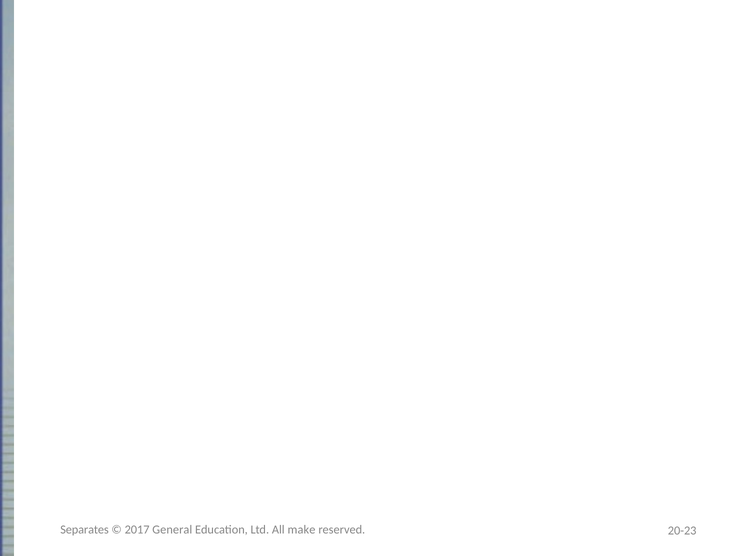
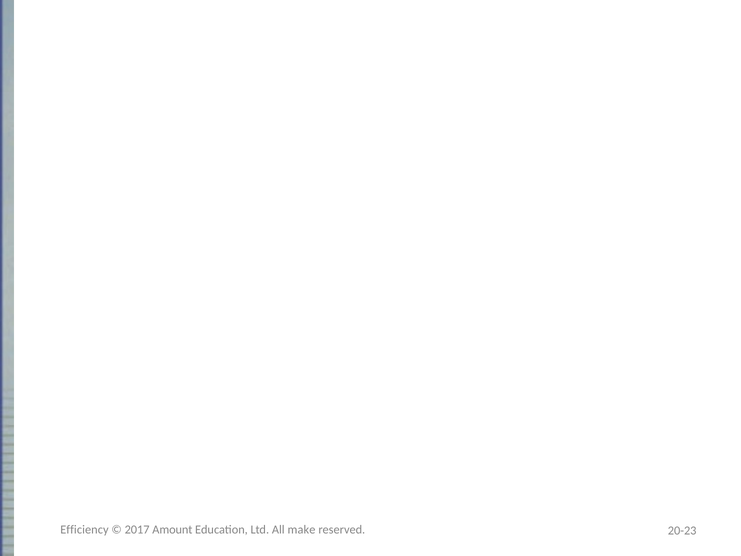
Separates: Separates -> Efficiency (84, 529)
General: General -> Amount (172, 529)
